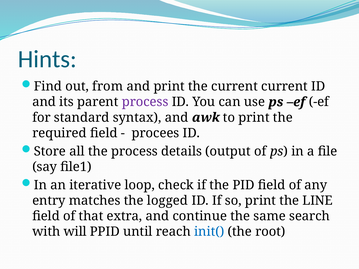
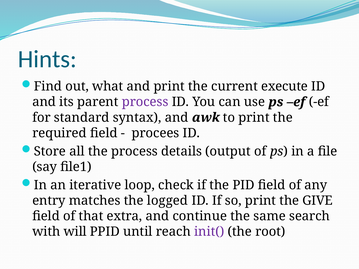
from: from -> what (108, 86)
current current: current -> execute (285, 86)
LINE: LINE -> GIVE (318, 201)
init( colour: blue -> purple (209, 232)
